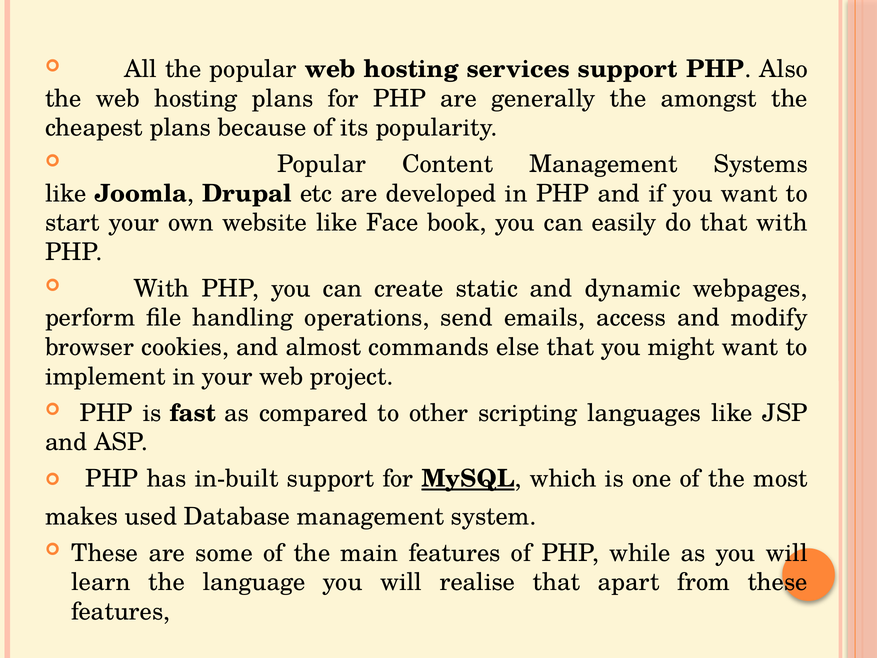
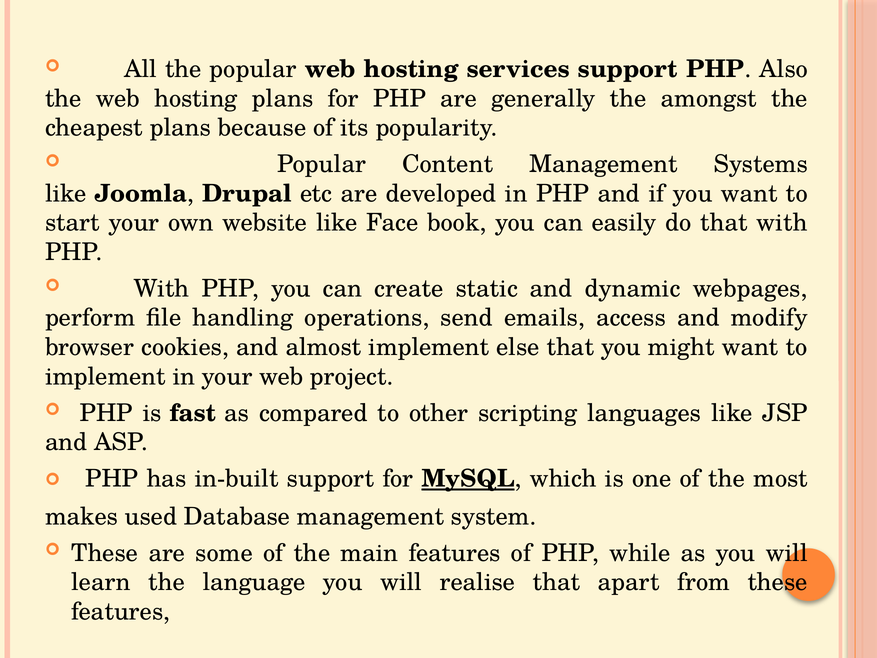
almost commands: commands -> implement (429, 347)
